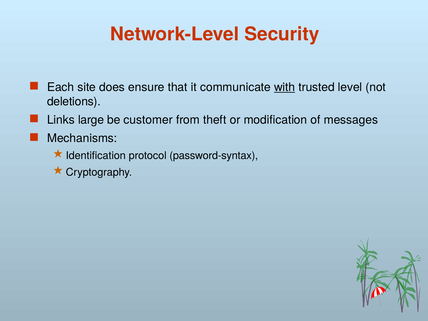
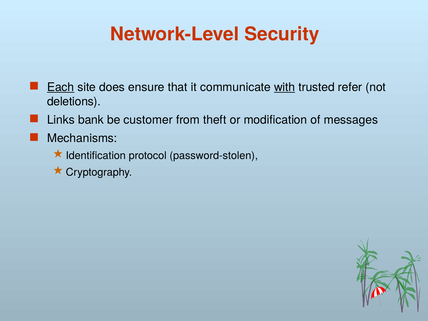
Each underline: none -> present (61, 87)
level: level -> refer (350, 87)
large: large -> bank (91, 120)
password-syntax: password-syntax -> password-stolen (214, 156)
